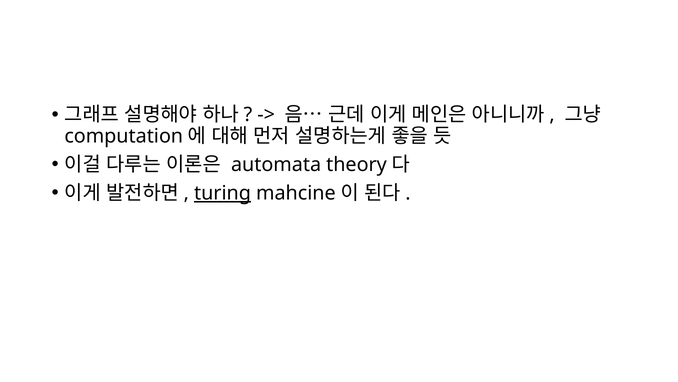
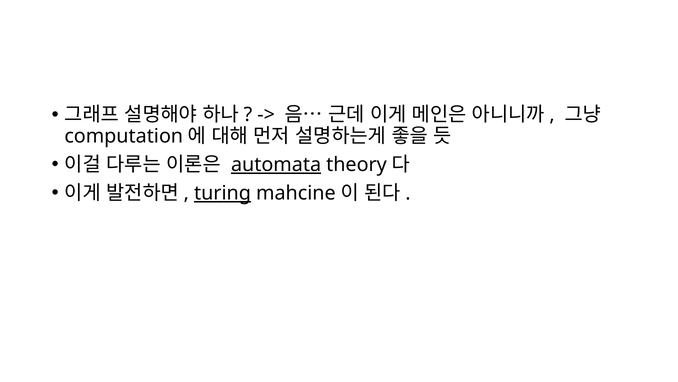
automata underline: none -> present (276, 164)
